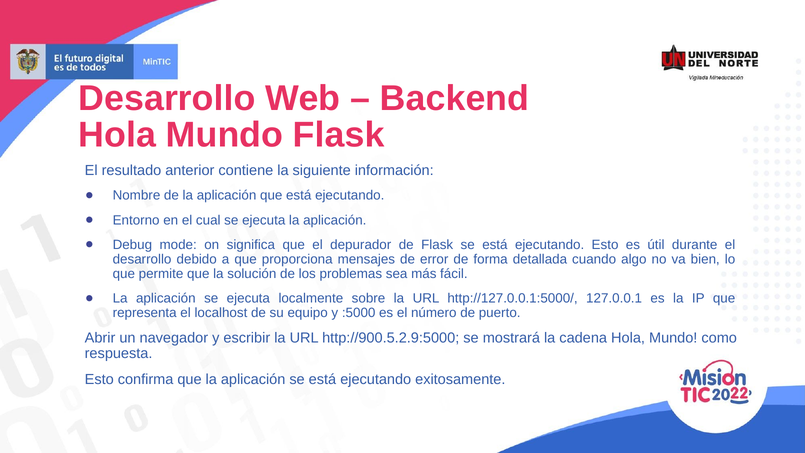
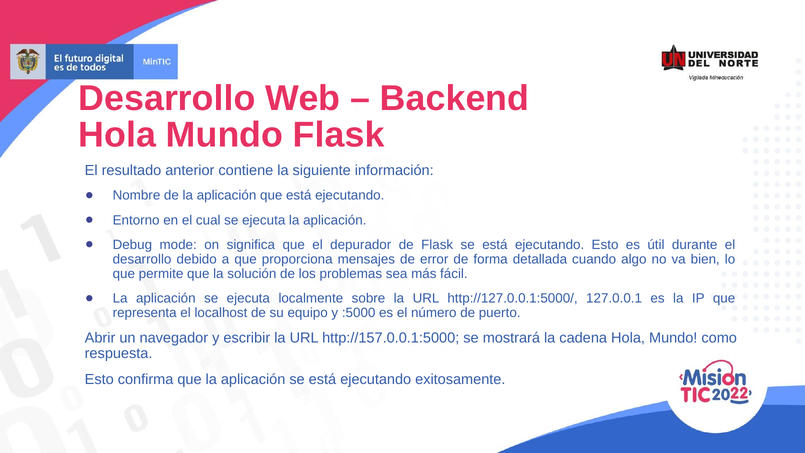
http://900.5.2.9:5000: http://900.5.2.9:5000 -> http://157.0.0.1:5000 (391, 338)
